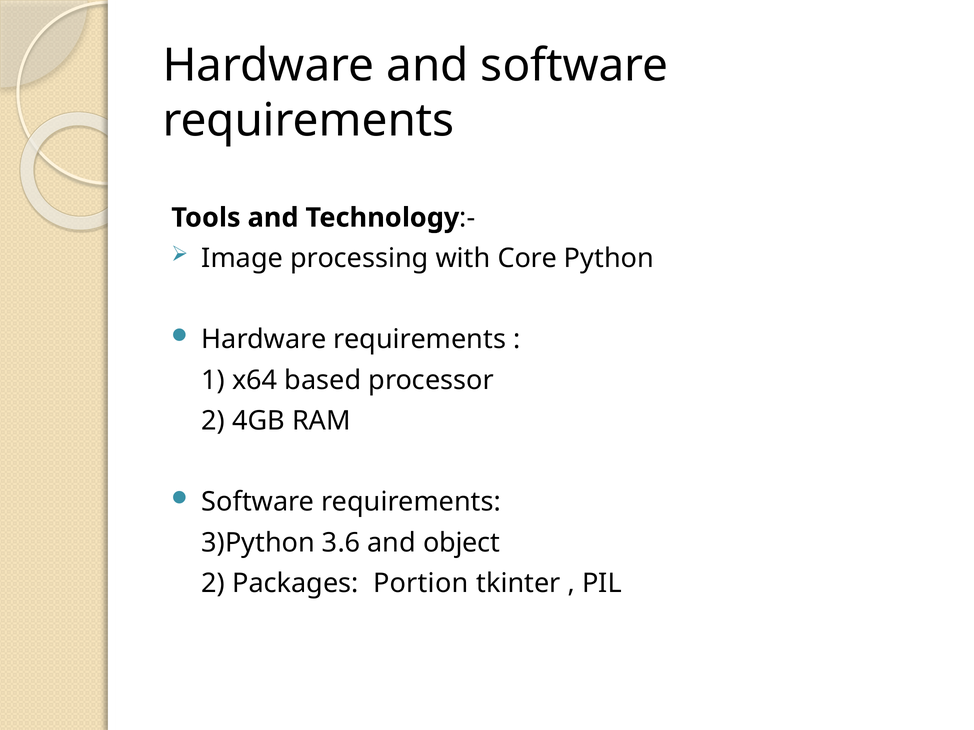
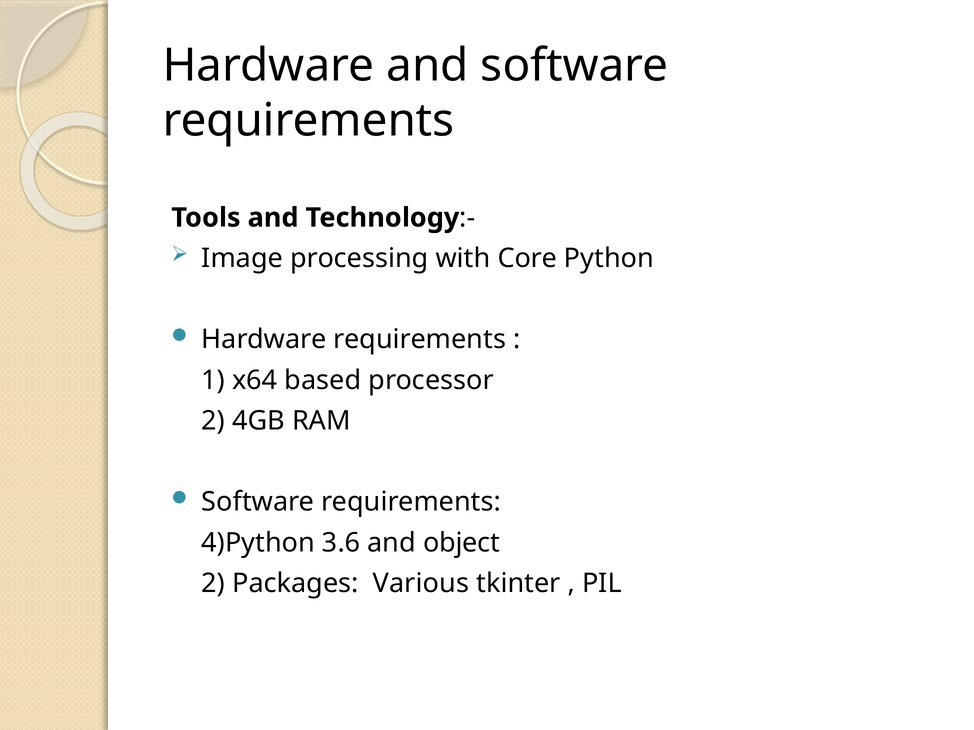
3)Python: 3)Python -> 4)Python (258, 543)
Portion: Portion -> Various (421, 584)
